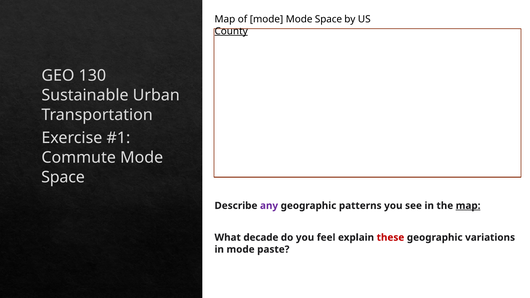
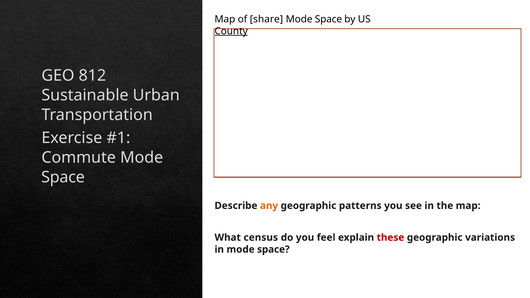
of mode: mode -> share (266, 19)
130: 130 -> 812 (92, 76)
any colour: purple -> orange (269, 206)
map underline: present -> none (468, 206)
decade: decade -> census (261, 238)
in mode paste: paste -> space (273, 249)
